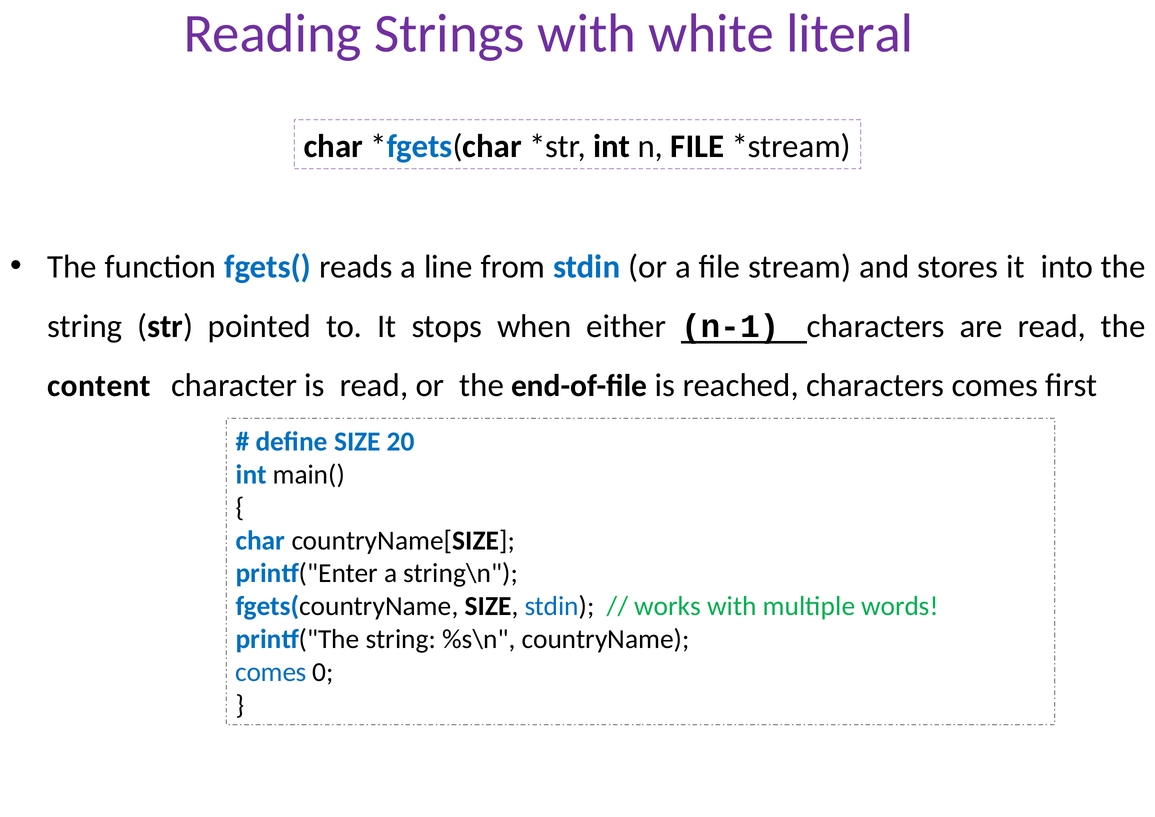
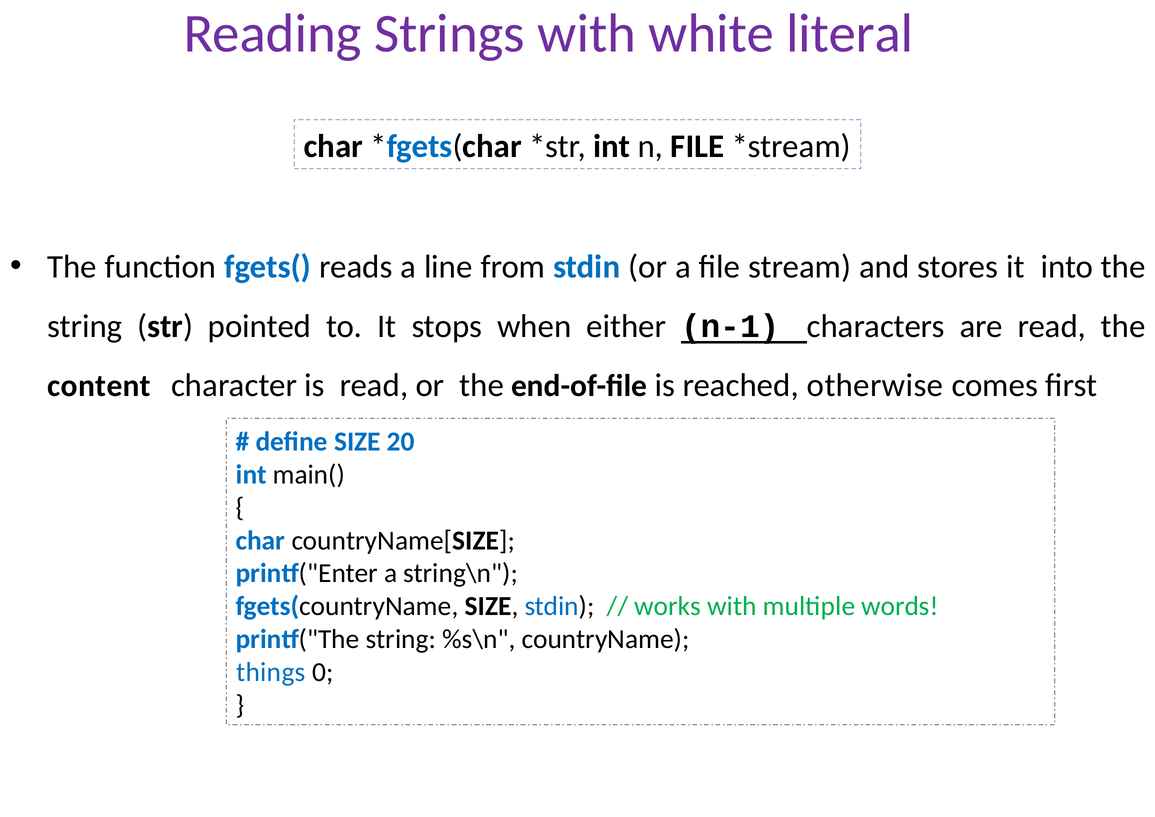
reached characters: characters -> otherwise (875, 385)
comes: comes -> things (271, 672)
